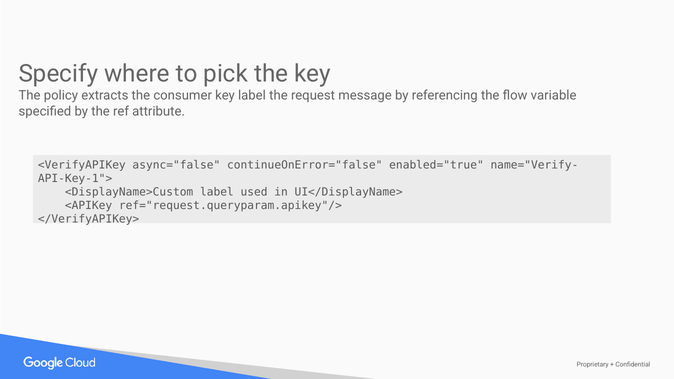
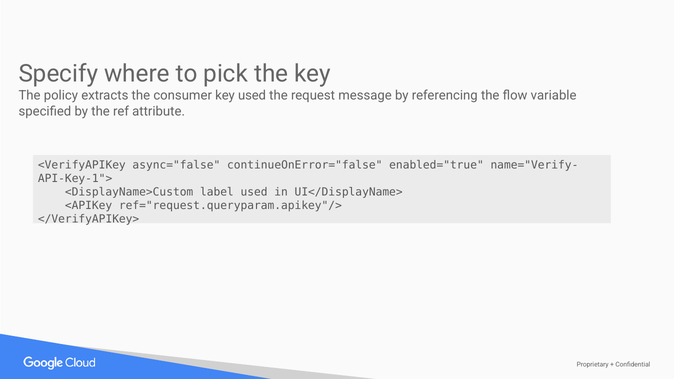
key label: label -> used (252, 96)
